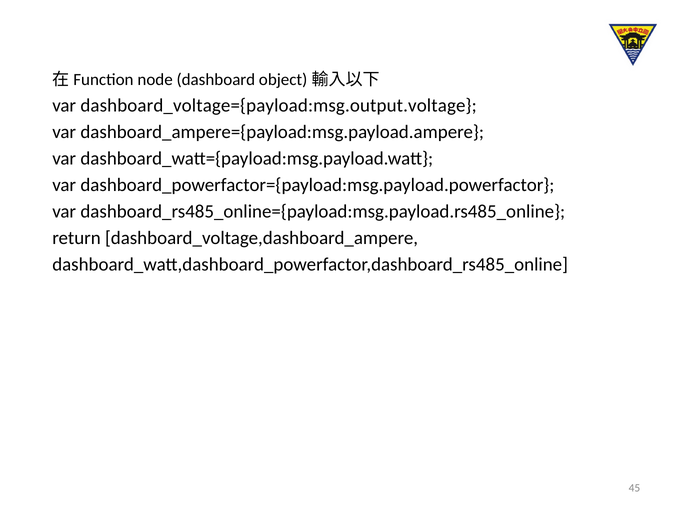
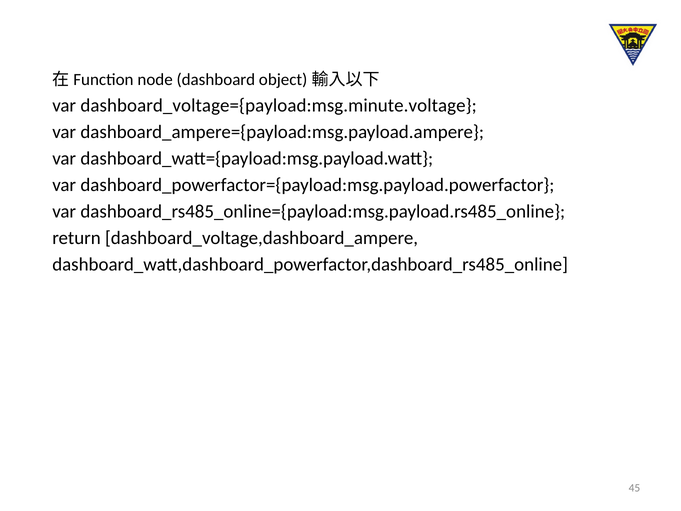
dashboard_voltage={payload:msg.output.voltage: dashboard_voltage={payload:msg.output.voltage -> dashboard_voltage={payload:msg.minute.voltage (279, 105)
